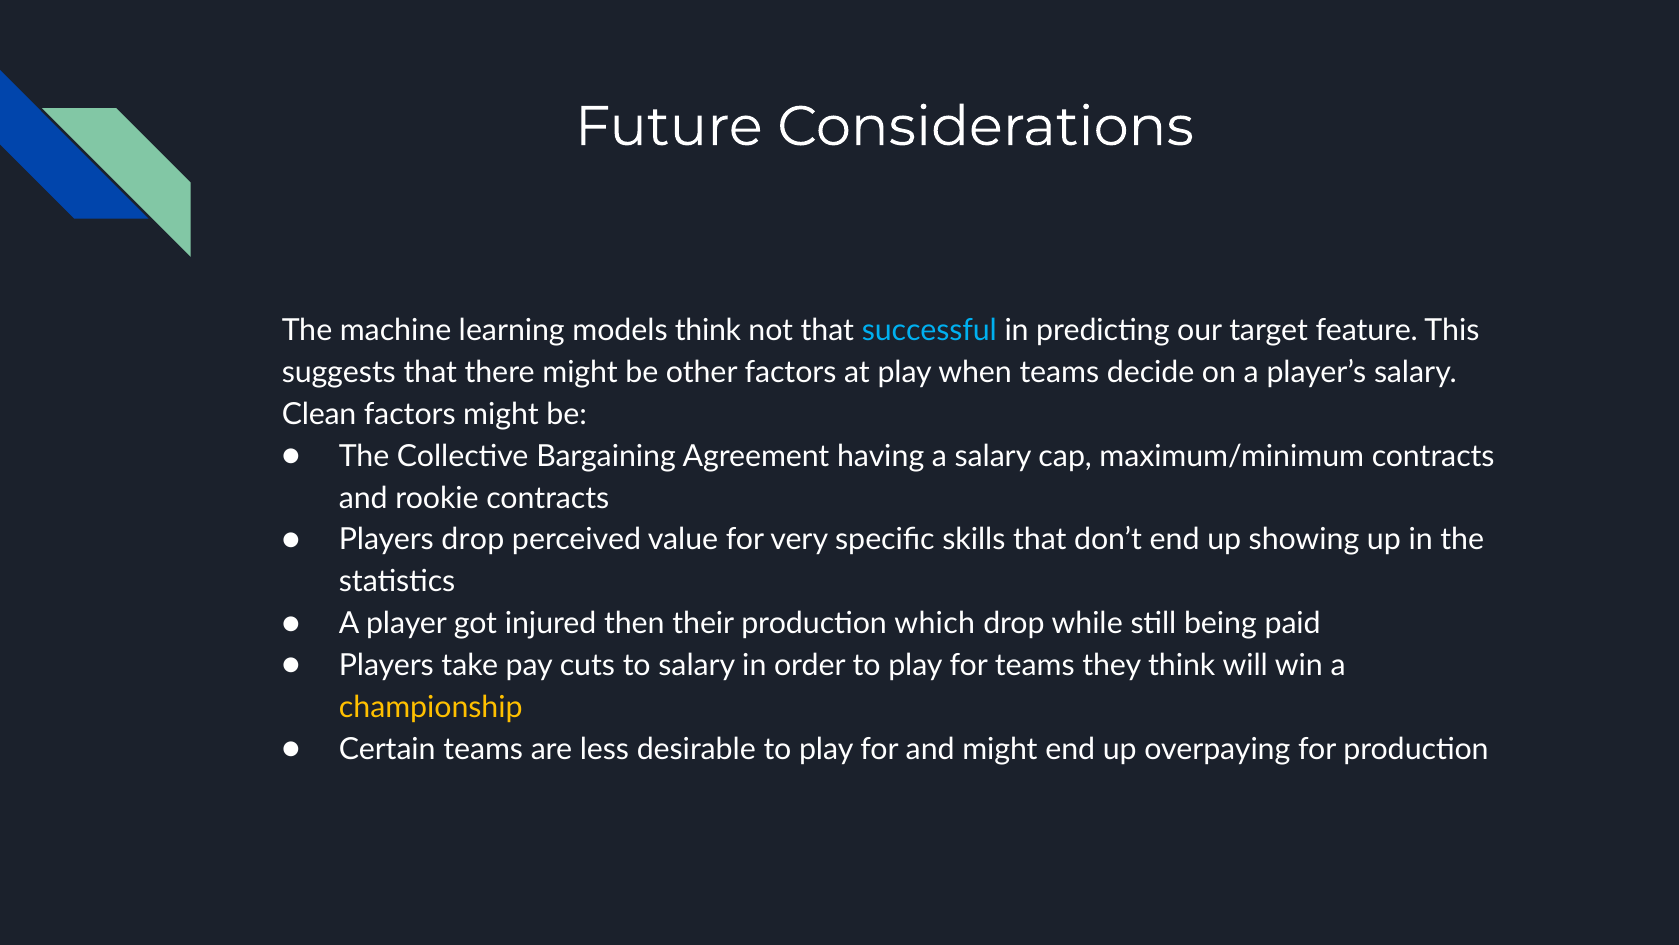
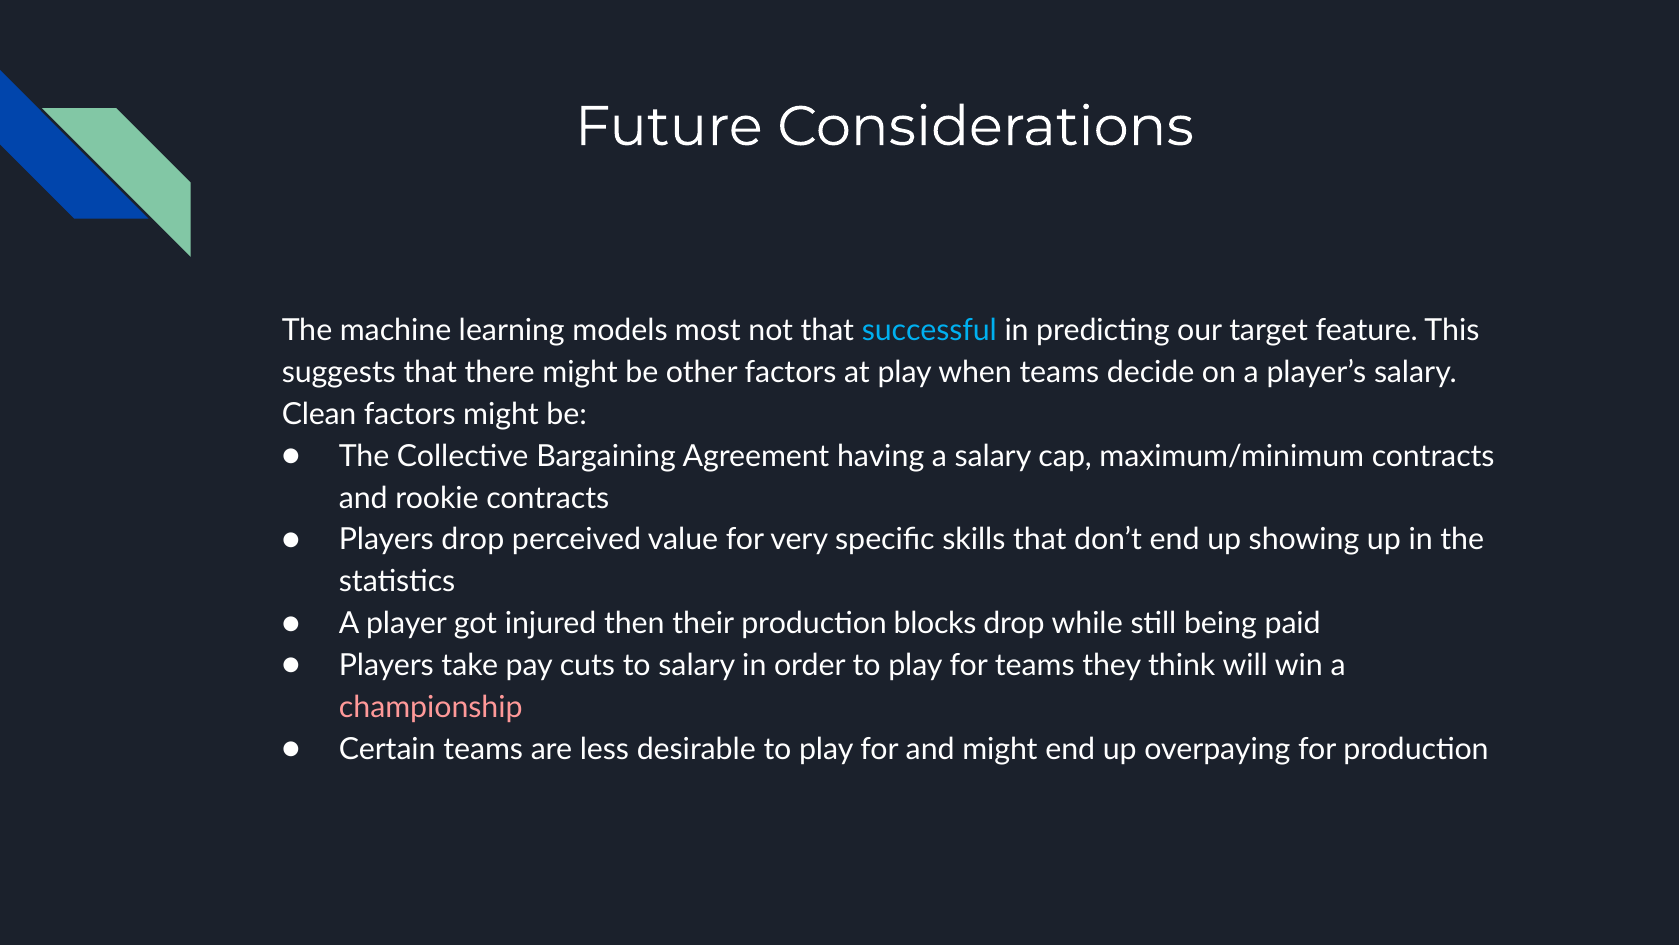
models think: think -> most (708, 330)
which: which -> blocks (935, 623)
championship colour: yellow -> pink (431, 707)
